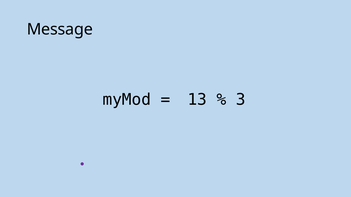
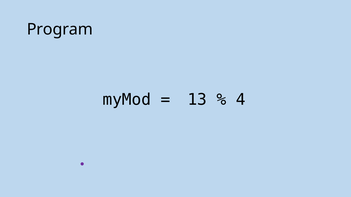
Message: Message -> Program (60, 29)
3: 3 -> 4 (241, 100)
